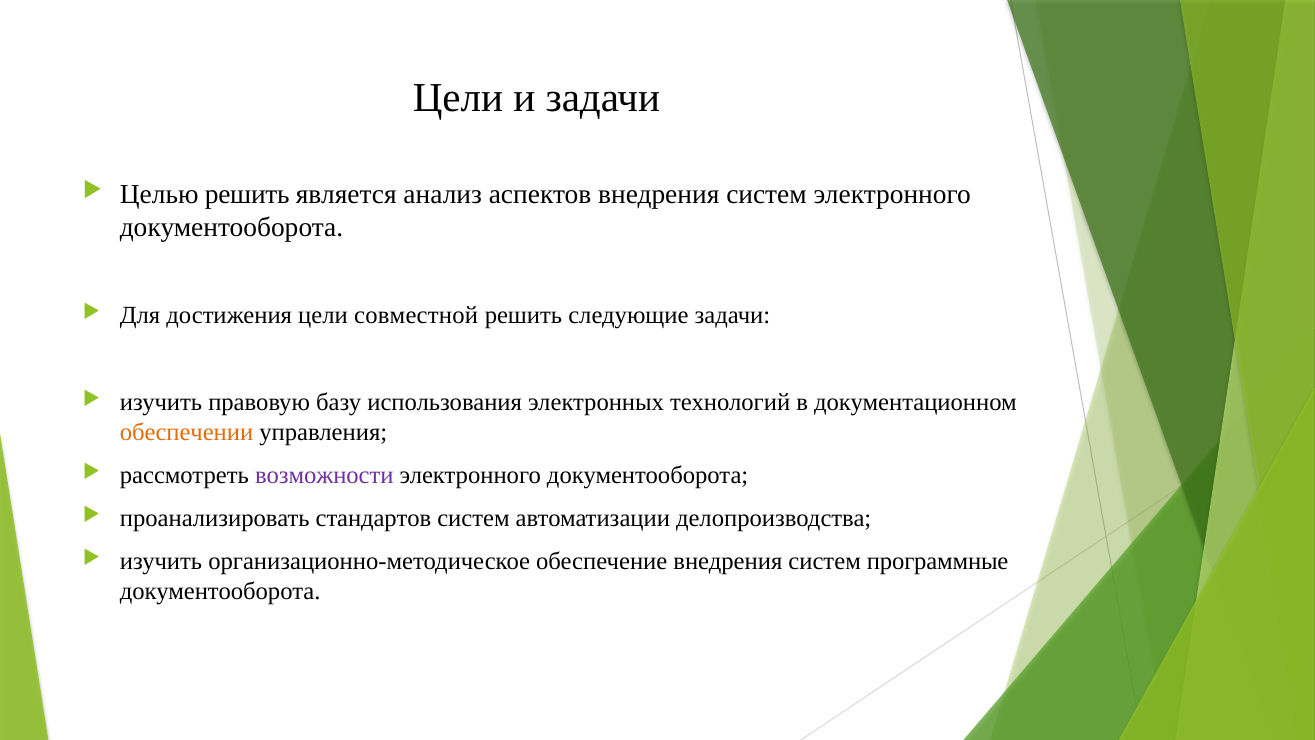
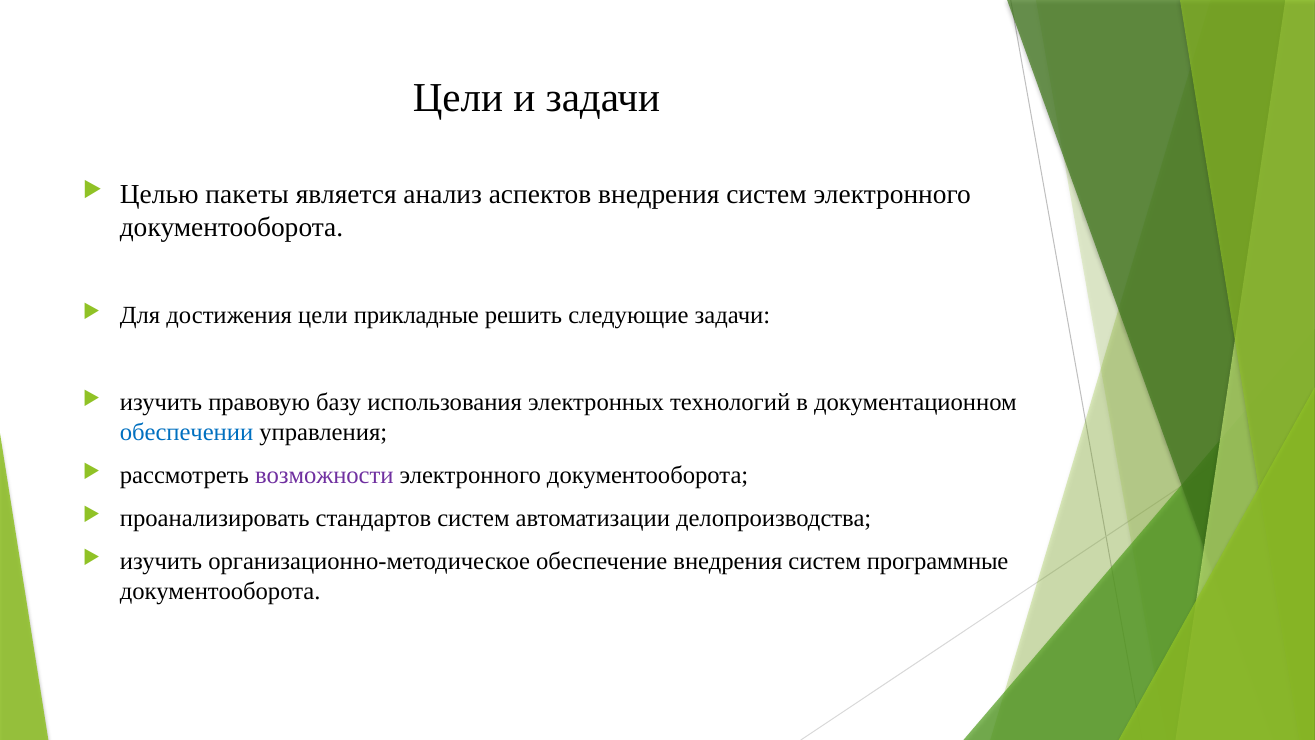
Целью решить: решить -> пакеты (247, 195)
совместной: совместной -> прикладные (416, 316)
обеспечении colour: orange -> blue (187, 432)
